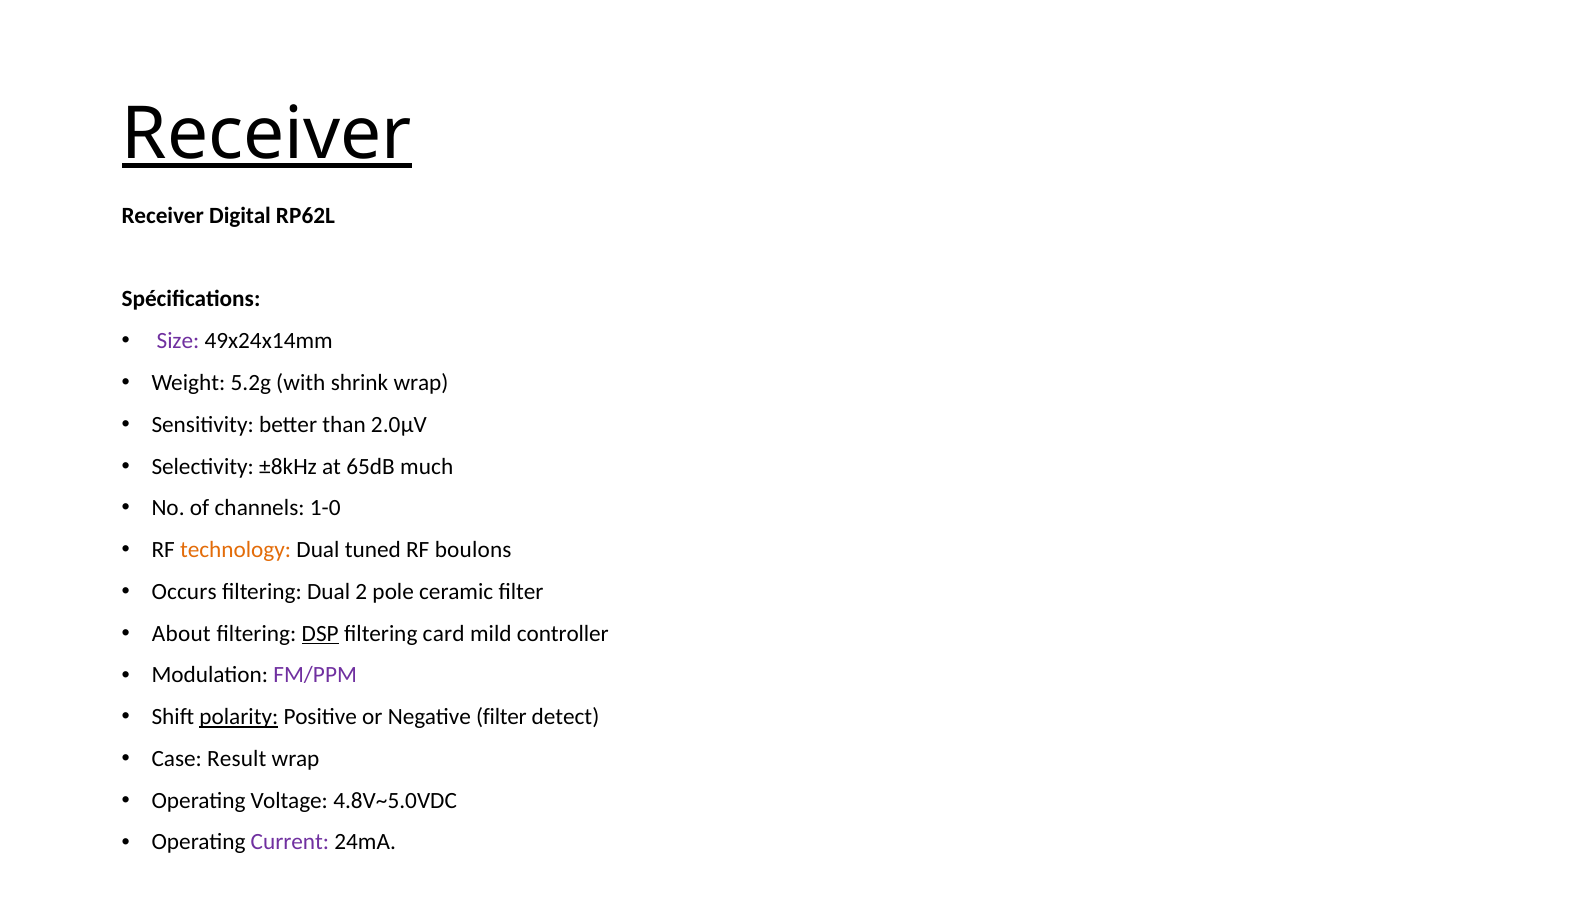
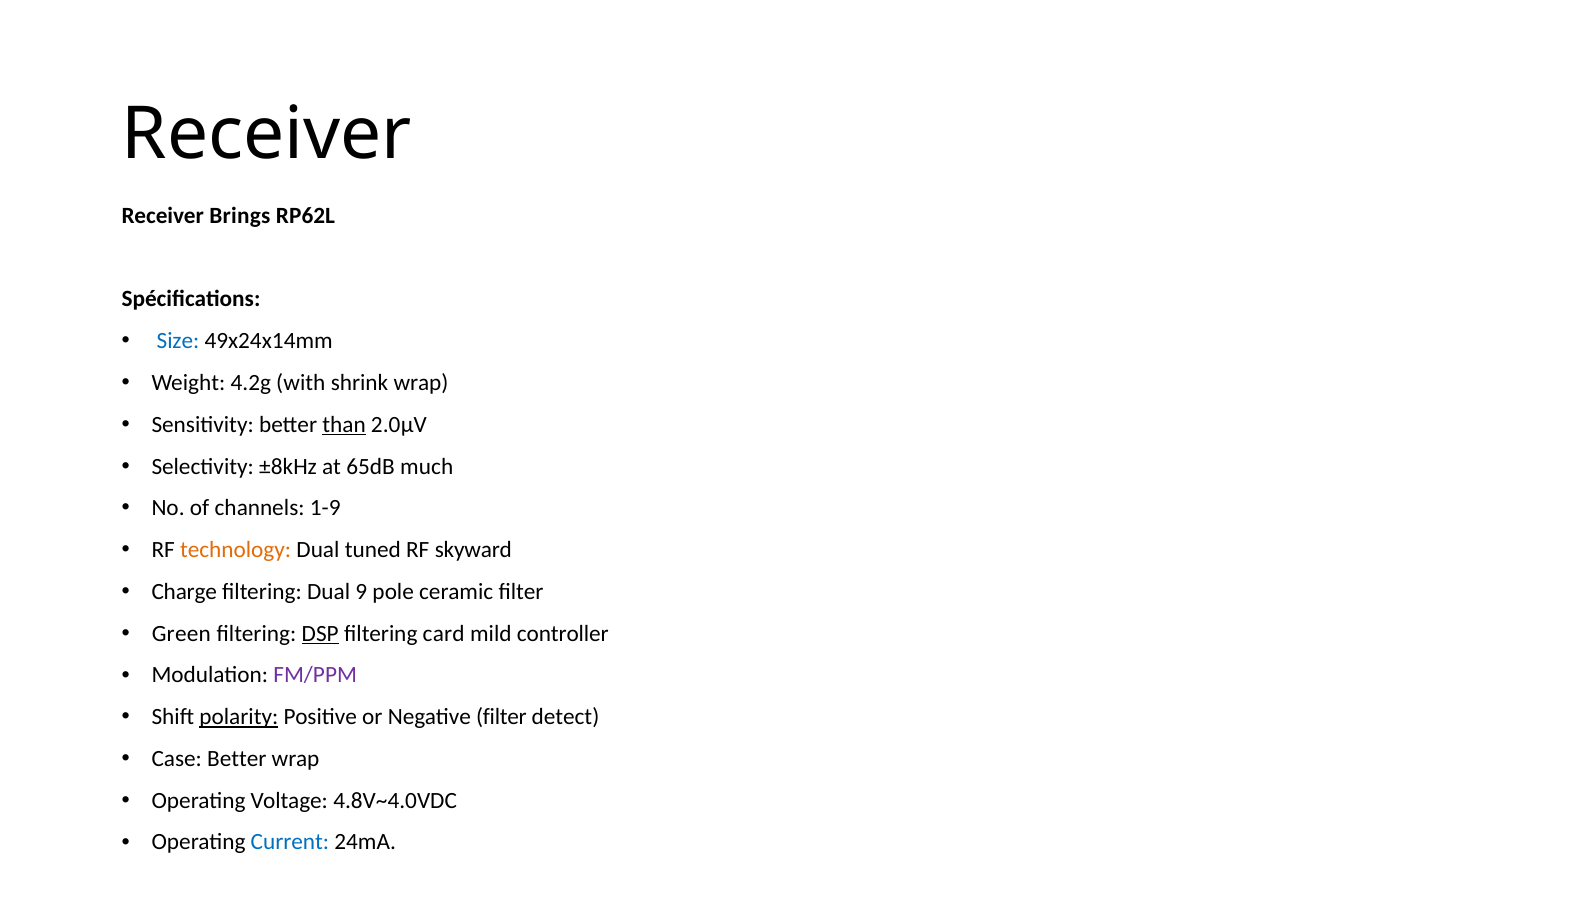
Receiver underline: present -> none (267, 134)
Digital: Digital -> Brings (240, 216)
Size colour: purple -> blue (178, 341)
5.2g: 5.2g -> 4.2g (251, 383)
than underline: none -> present (344, 425)
1-0: 1-0 -> 1-9 (325, 508)
boulons: boulons -> skyward (473, 550)
Occurs: Occurs -> Charge (184, 592)
2: 2 -> 9 (361, 592)
About: About -> Green (181, 634)
Case Result: Result -> Better (237, 759)
4.8V~5.0VDC: 4.8V~5.0VDC -> 4.8V~4.0VDC (395, 801)
Current colour: purple -> blue (290, 842)
